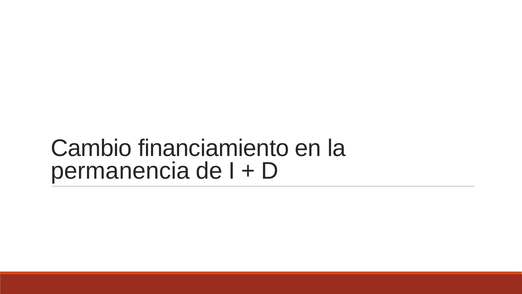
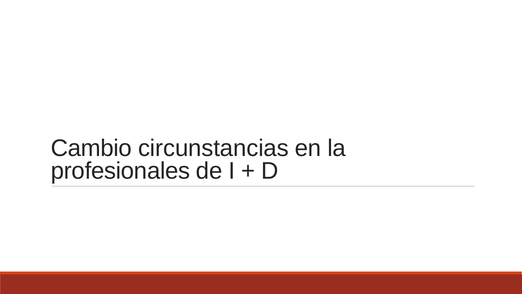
financiamiento: financiamiento -> circunstancias (213, 148)
permanencia: permanencia -> profesionales (121, 171)
